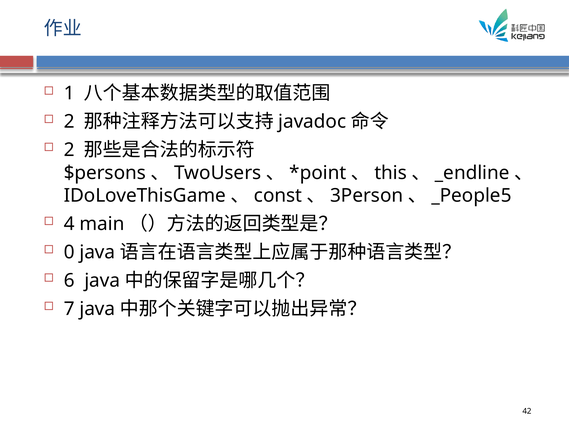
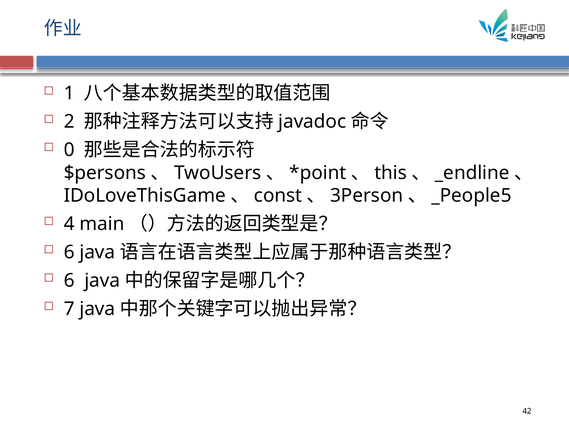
2: 2 -> 0 (69, 150)
0: 0 -> 6 (69, 252)
